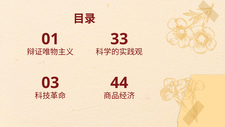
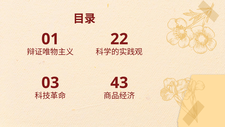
33: 33 -> 22 (119, 39)
44: 44 -> 43 (119, 83)
